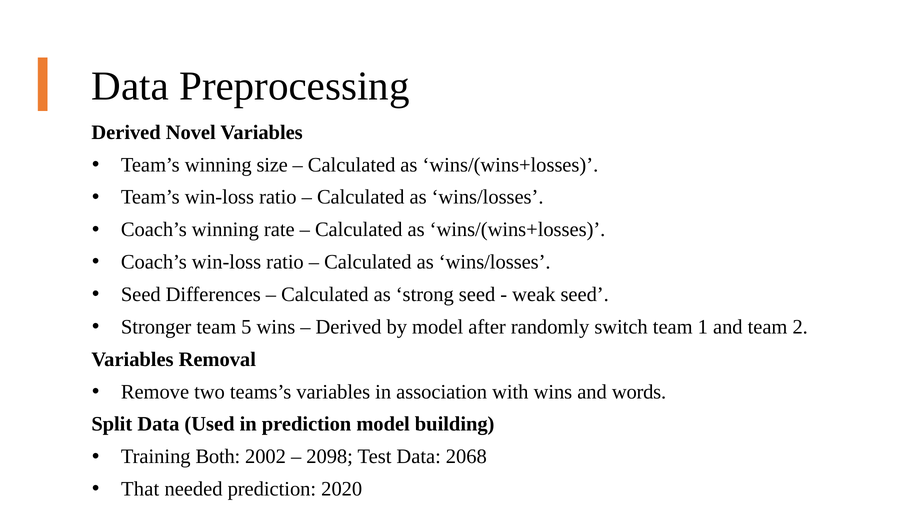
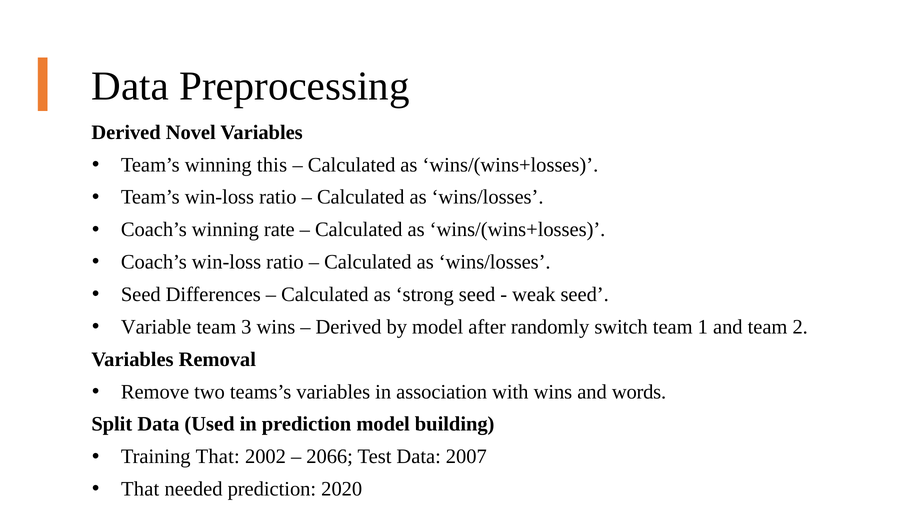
size: size -> this (272, 165)
Stronger: Stronger -> Variable (156, 327)
5: 5 -> 3 (246, 327)
Training Both: Both -> That (218, 456)
2098: 2098 -> 2066 (330, 456)
2068: 2068 -> 2007 (466, 456)
